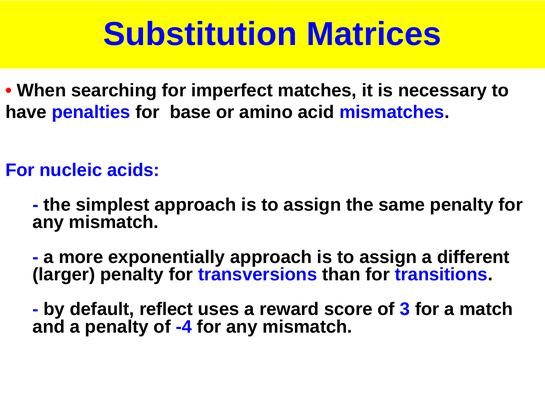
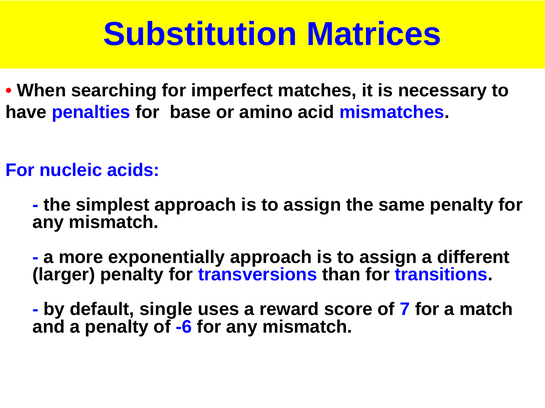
reflect: reflect -> single (166, 310)
3: 3 -> 7 (405, 310)
-4: -4 -> -6 (184, 327)
